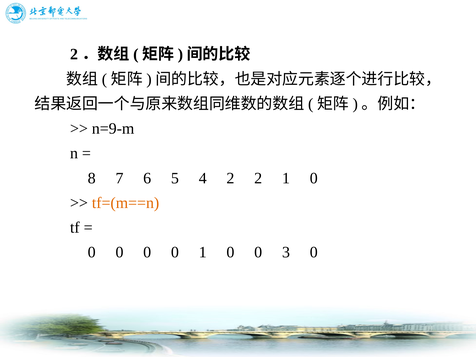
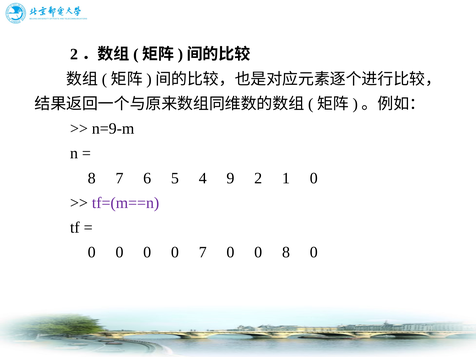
4 2: 2 -> 9 (230, 178)
tf=(m==n colour: orange -> purple (126, 203)
0 1: 1 -> 7 (203, 252)
0 3: 3 -> 8 (286, 252)
